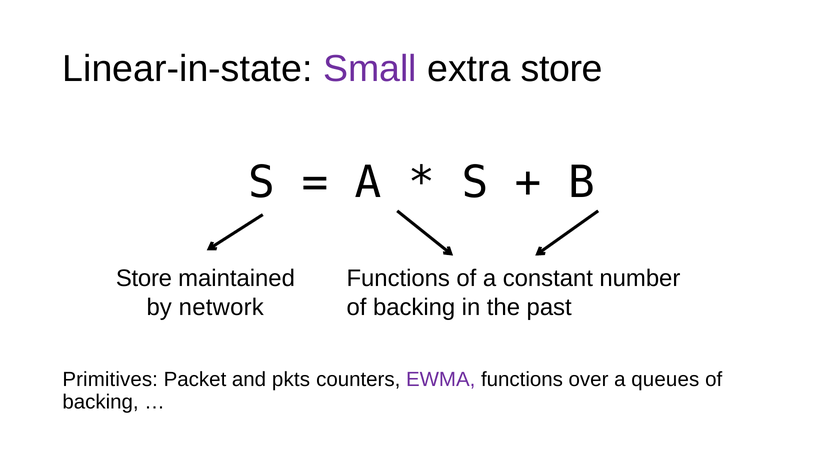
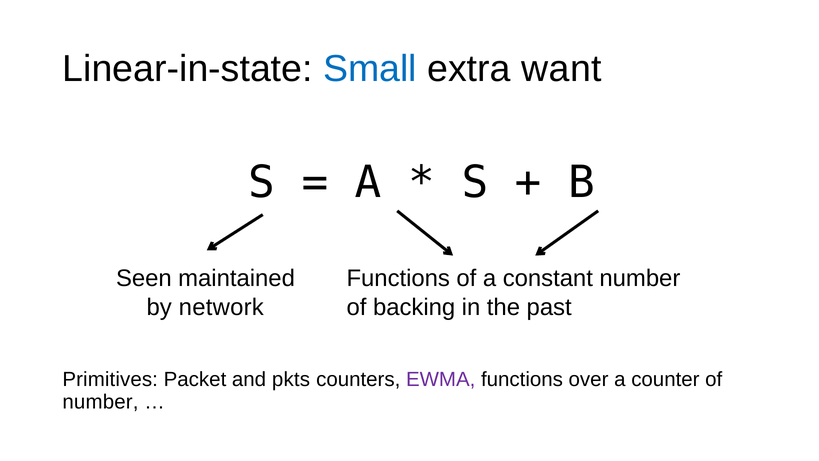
Small colour: purple -> blue (370, 69)
extra store: store -> want (562, 69)
Store: Store -> Seen (144, 278)
queues: queues -> counter (665, 379)
backing: backing -> number (100, 401)
